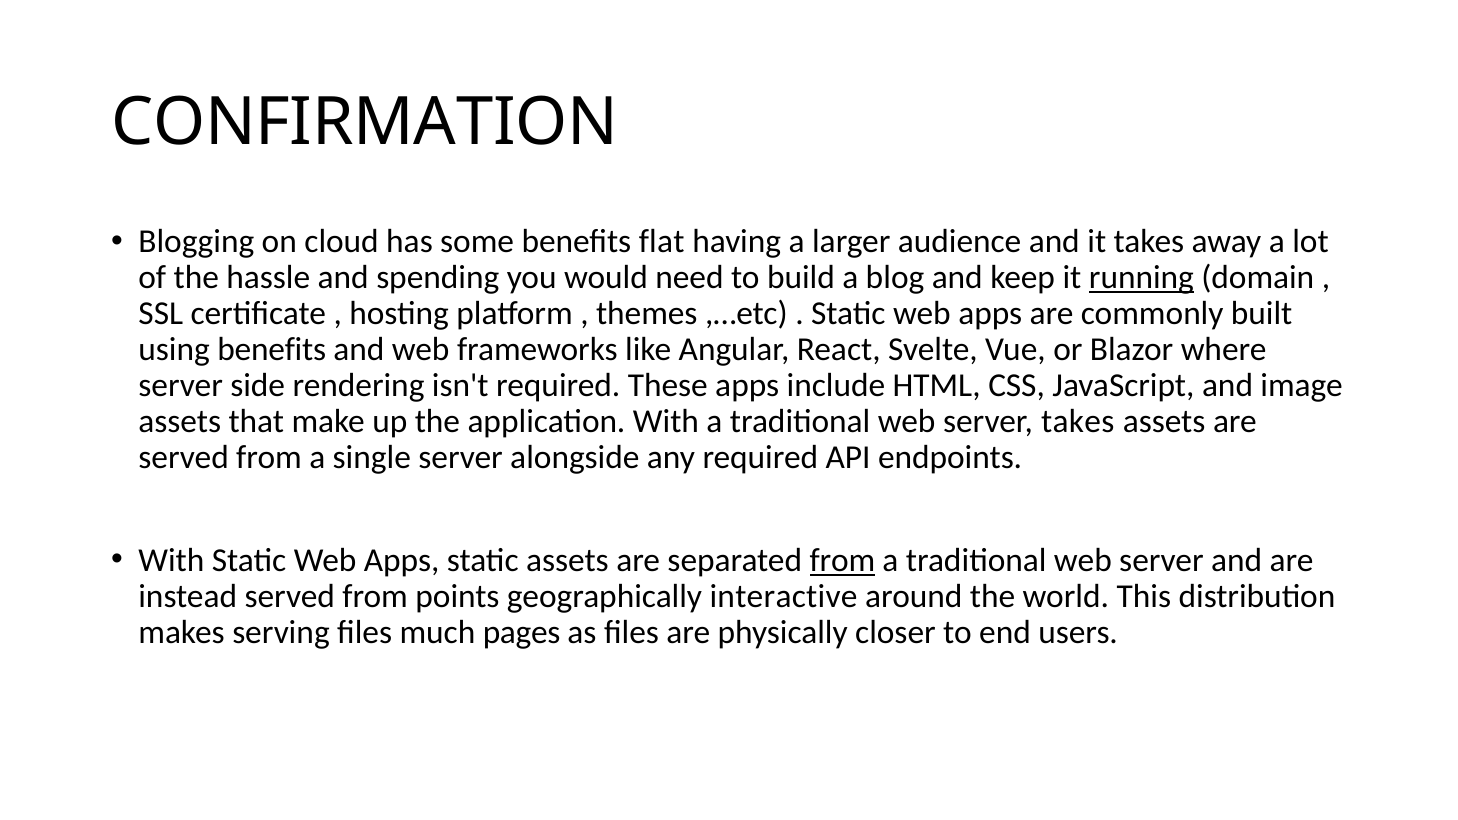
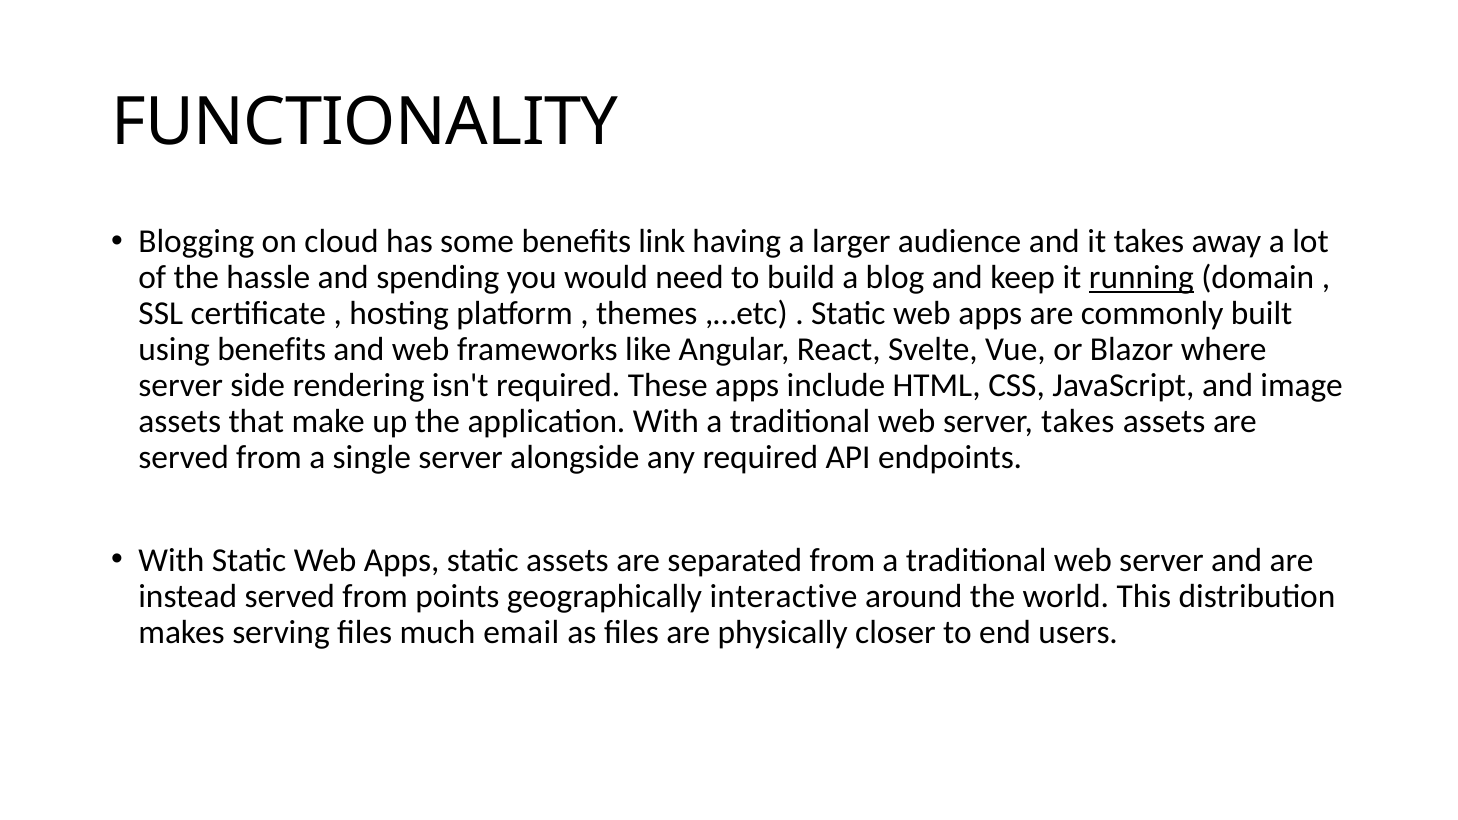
CONFIRMATION: CONFIRMATION -> FUNCTIONALITY (365, 122)
flat: flat -> link (662, 242)
from underline: present -> none (842, 560)
pages: pages -> email (521, 632)
